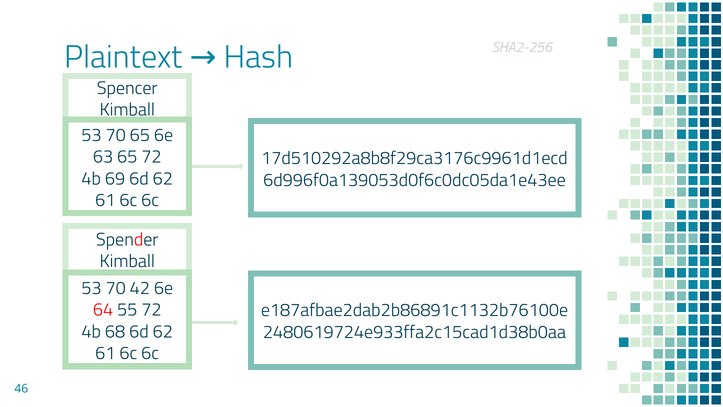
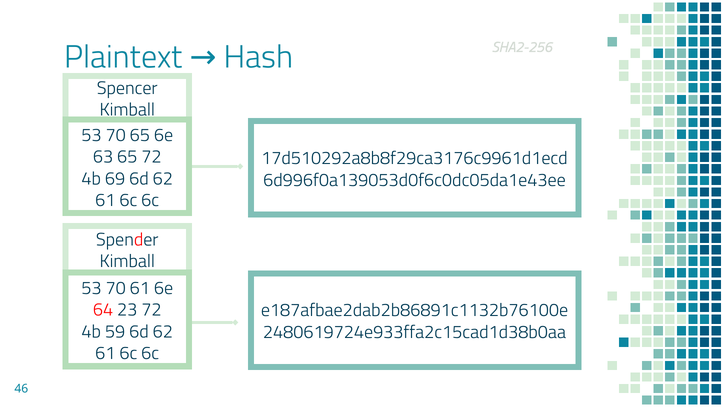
70 42: 42 -> 61 (140, 288)
55: 55 -> 23 (127, 310)
68: 68 -> 59 (115, 331)
